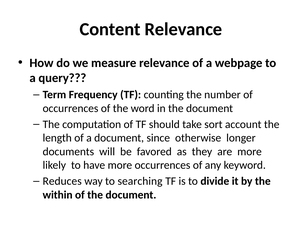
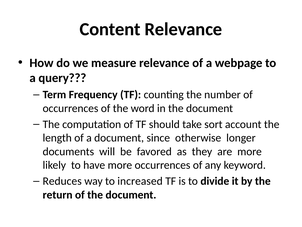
searching: searching -> increased (140, 181)
within: within -> return (58, 194)
